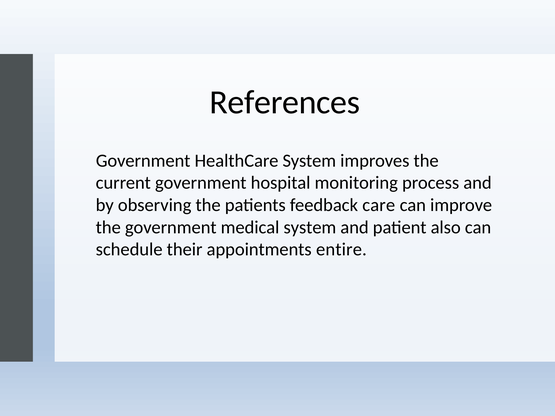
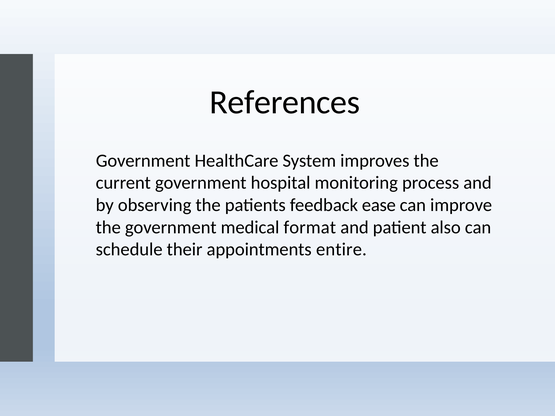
care: care -> ease (379, 205)
medical system: system -> format (310, 227)
